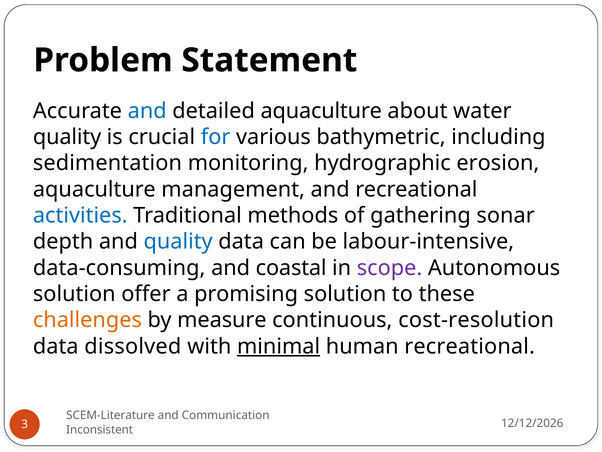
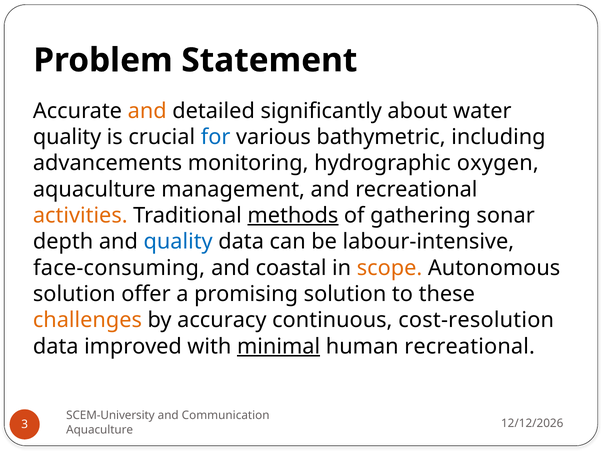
and colour: blue -> orange (147, 111)
detailed aquaculture: aquaculture -> significantly (321, 111)
sedimentation: sedimentation -> advancements (107, 163)
erosion: erosion -> oxygen (498, 163)
activities colour: blue -> orange (80, 215)
methods underline: none -> present (293, 215)
data-consuming: data-consuming -> face-consuming (119, 268)
scope colour: purple -> orange (390, 268)
measure: measure -> accuracy (222, 320)
dissolved: dissolved -> improved (133, 346)
SCEM-Literature: SCEM-Literature -> SCEM-University (110, 415)
Inconsistent: Inconsistent -> Aquaculture (100, 429)
